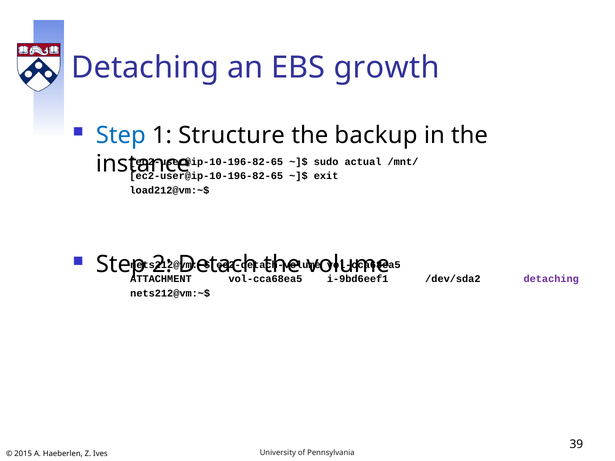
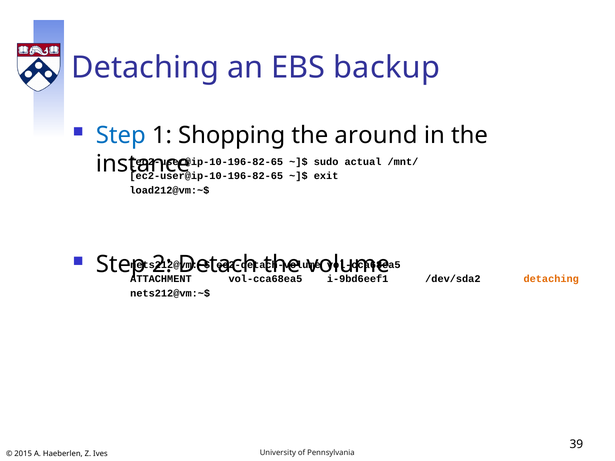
growth: growth -> backup (387, 68)
Structure: Structure -> Shopping (232, 135)
backup: backup -> around (376, 135)
detaching colour: purple -> orange (551, 279)
